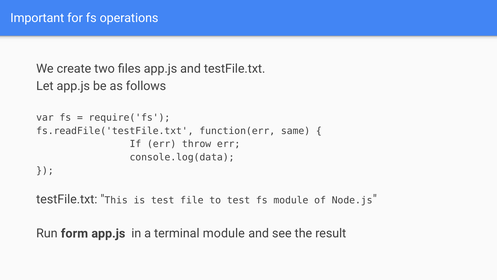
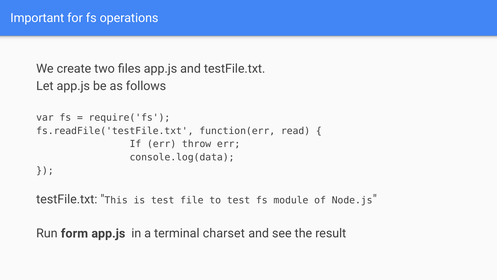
same: same -> read (296, 131)
terminal module: module -> charset (224, 233)
